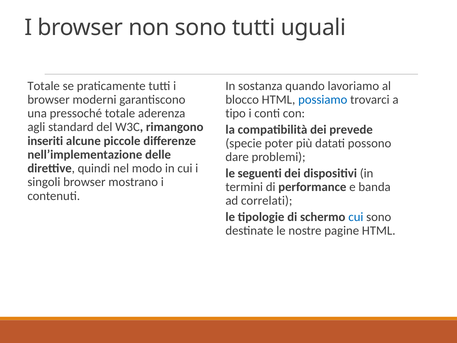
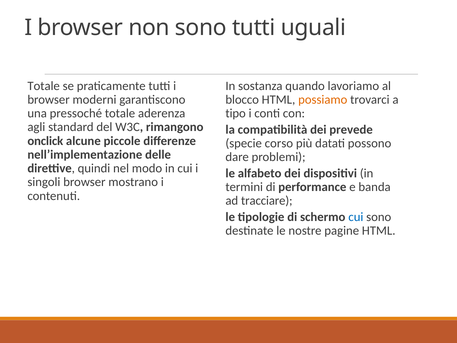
possiamo colour: blue -> orange (323, 100)
inseriti: inseriti -> onclick (45, 141)
poter: poter -> corso (279, 143)
seguenti: seguenti -> alfabeto (260, 173)
correlati: correlati -> tracciare (267, 201)
